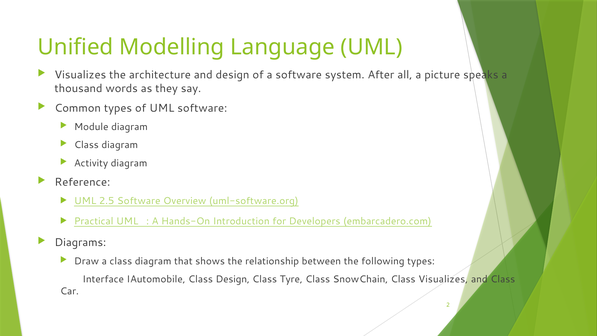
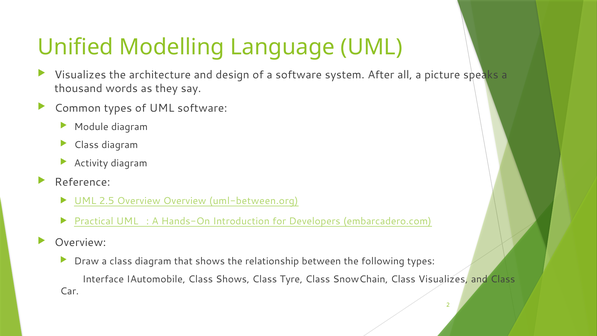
2.5 Software: Software -> Overview (139, 201)
uml-software.org: uml-software.org -> uml-between.org (254, 201)
Diagrams: Diagrams -> Overview (80, 242)
Class Design: Design -> Shows (233, 279)
